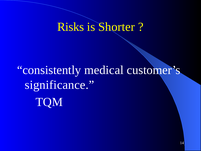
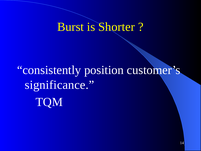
Risks: Risks -> Burst (71, 27)
medical: medical -> position (104, 70)
